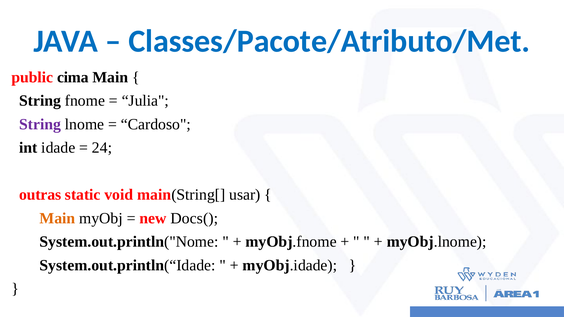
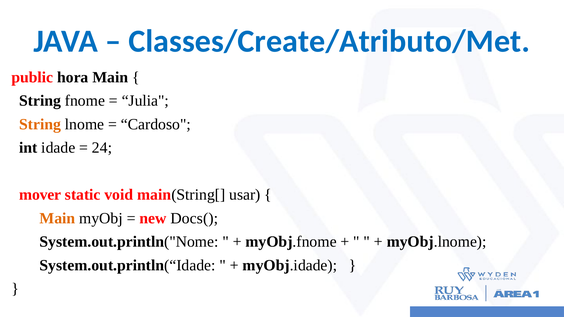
Classes/Pacote/Atributo/Met: Classes/Pacote/Atributo/Met -> Classes/Create/Atributo/Met (329, 41)
cima: cima -> hora (73, 77)
String colour: purple -> orange (40, 124)
outras: outras -> mover (40, 195)
